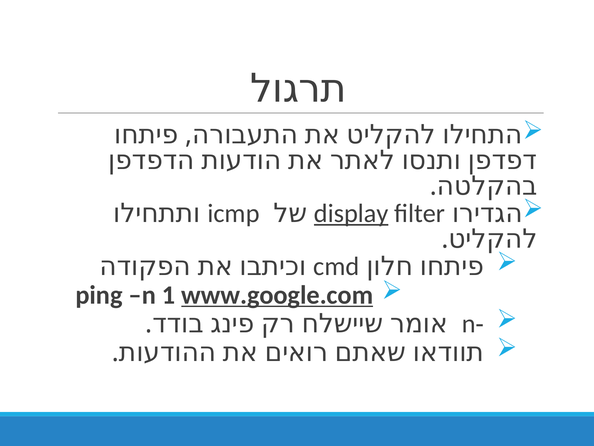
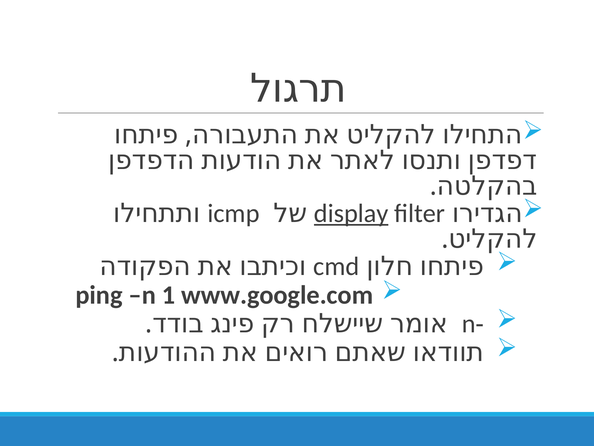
www.google.com underline: present -> none (277, 295)
